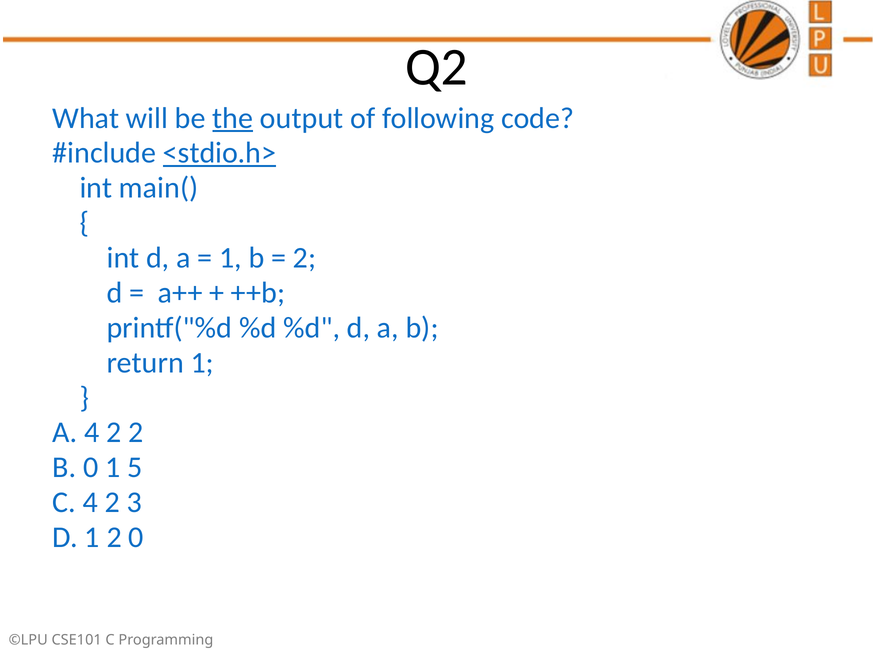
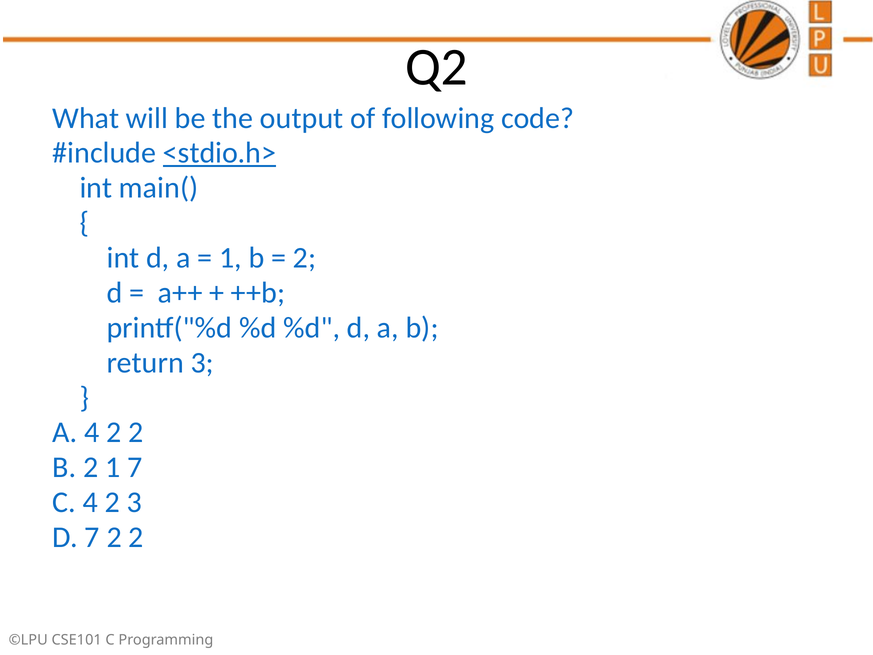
the underline: present -> none (233, 118)
return 1: 1 -> 3 (202, 363)
B 0: 0 -> 2 (91, 467)
1 5: 5 -> 7 (135, 467)
D 1: 1 -> 7 (92, 537)
0: 0 -> 2 (136, 537)
